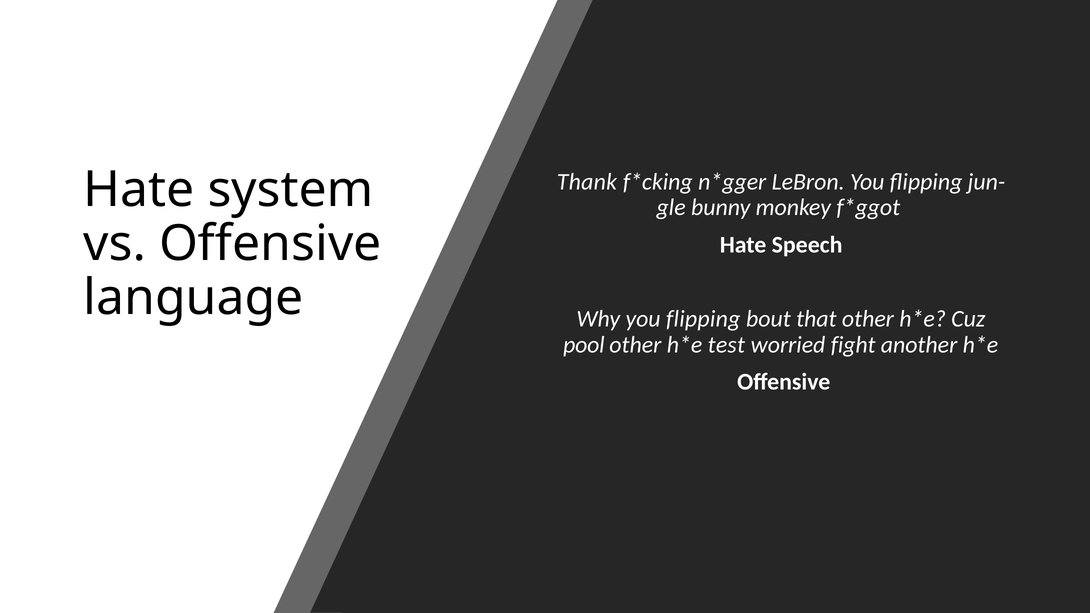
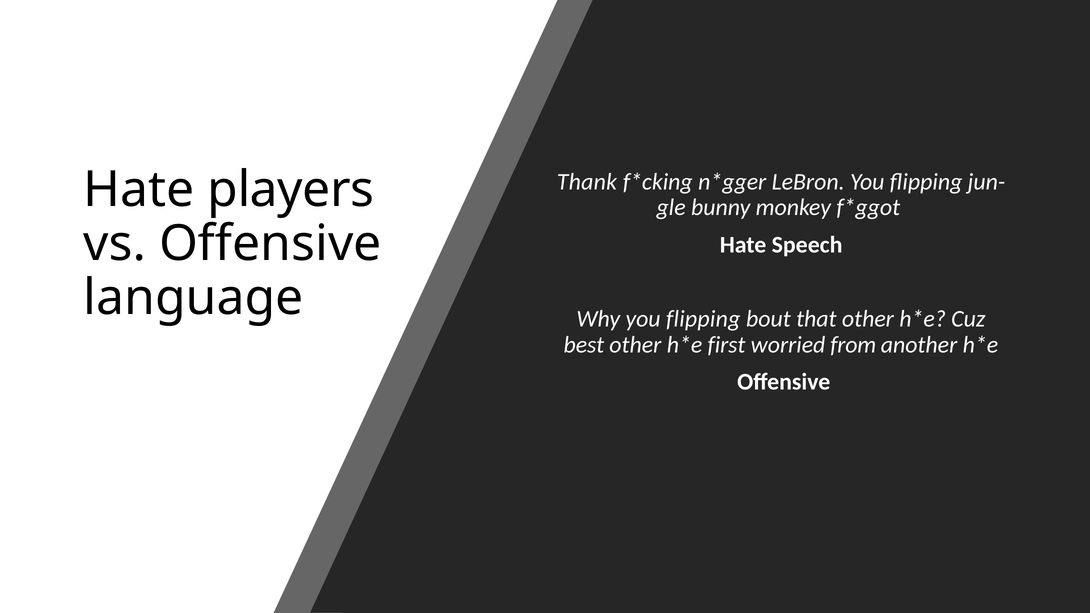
system: system -> players (291, 190)
pool: pool -> best (584, 345)
test: test -> first (726, 345)
fight: fight -> from (853, 345)
